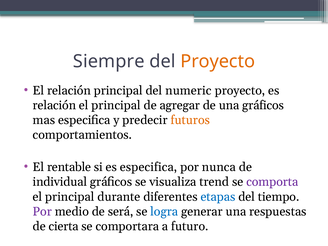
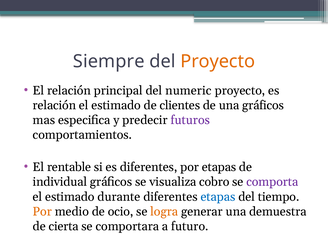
principal: principal -> estimado (116, 105)
agregar: agregar -> clientes (180, 105)
futuros colour: orange -> purple (190, 120)
es especifica: especifica -> diferentes (149, 167)
por nunca: nunca -> etapas (219, 167)
trend: trend -> cobro (214, 182)
principal: principal -> estimado (70, 197)
Por colour: purple -> orange (42, 211)
será: será -> ocio (121, 211)
logra colour: blue -> orange (164, 211)
respuestas: respuestas -> demuestra (278, 211)
